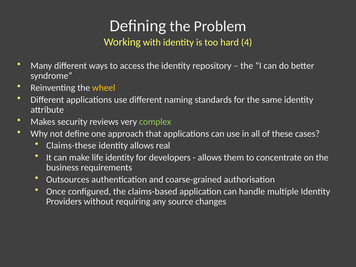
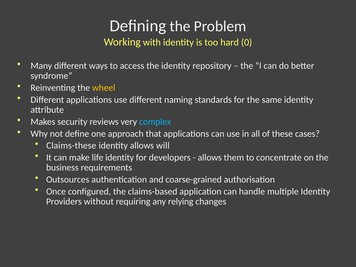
4: 4 -> 0 (247, 42)
complex colour: light green -> light blue (155, 122)
real: real -> will (163, 146)
source: source -> relying (181, 202)
